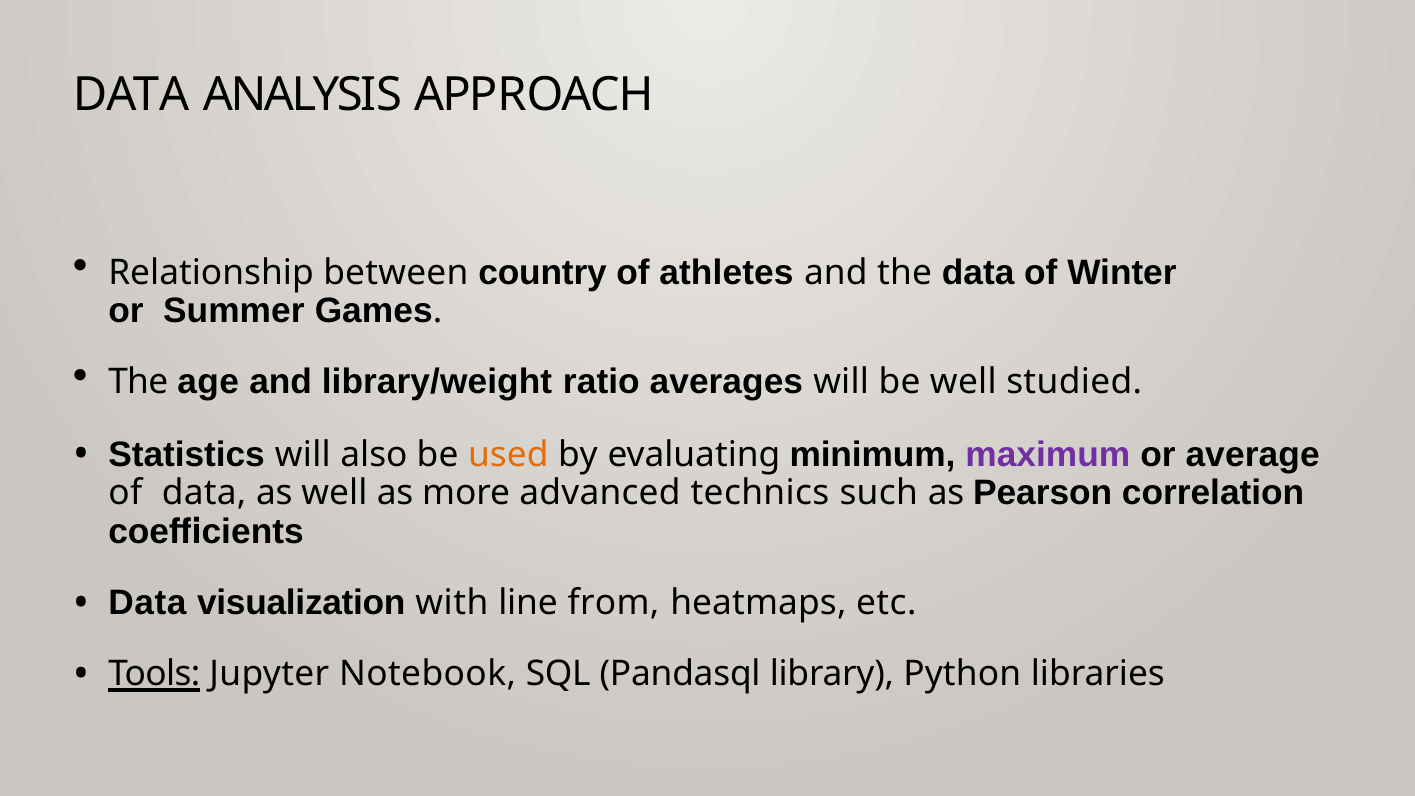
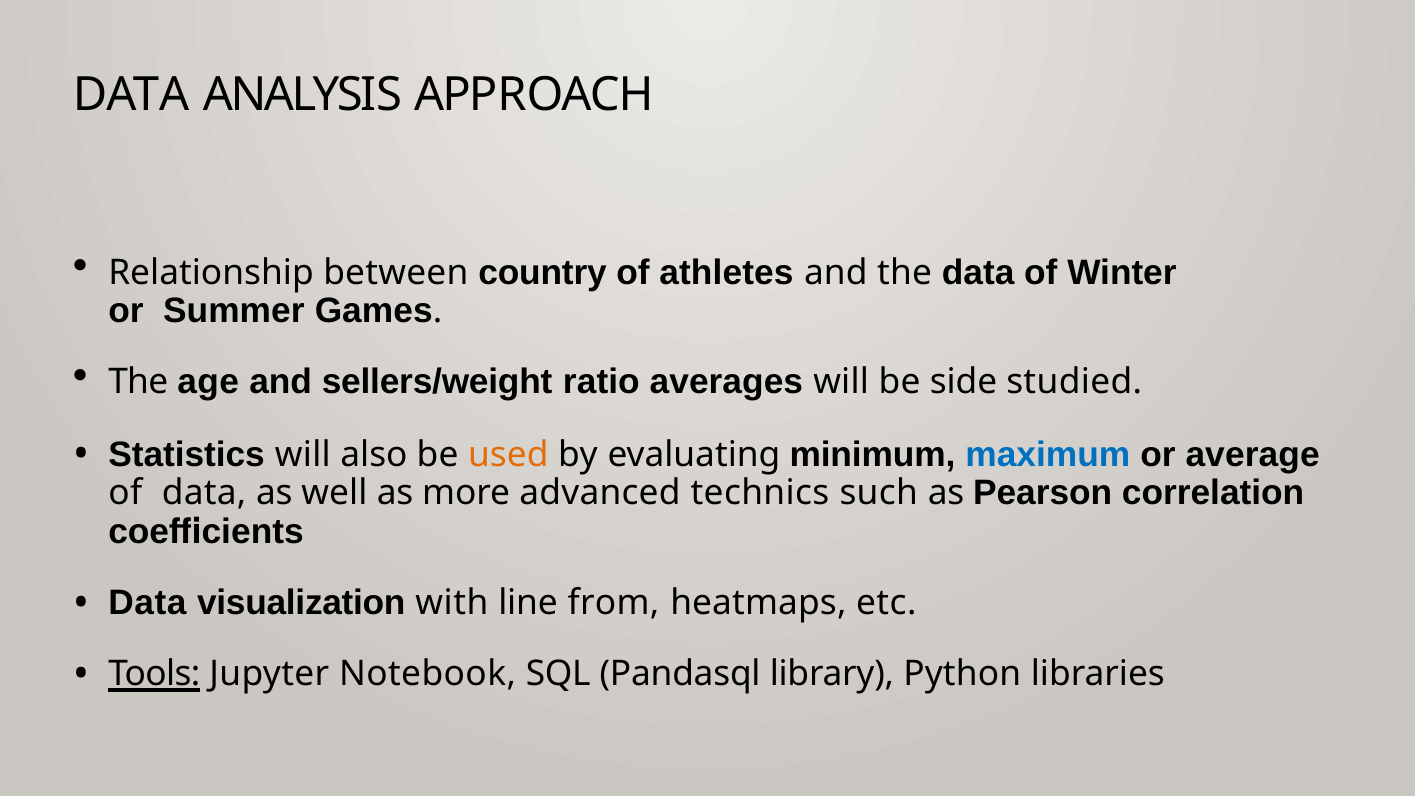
library/weight: library/weight -> sellers/weight (437, 382)
be well: well -> side (964, 382)
maximum colour: purple -> blue (1048, 455)
